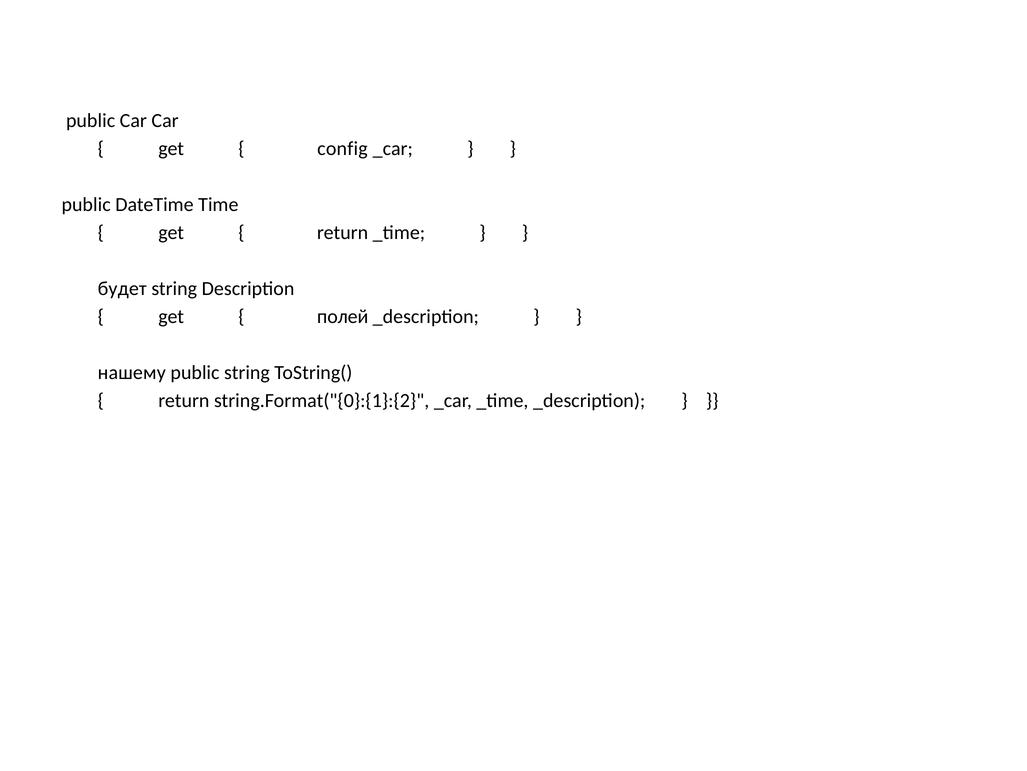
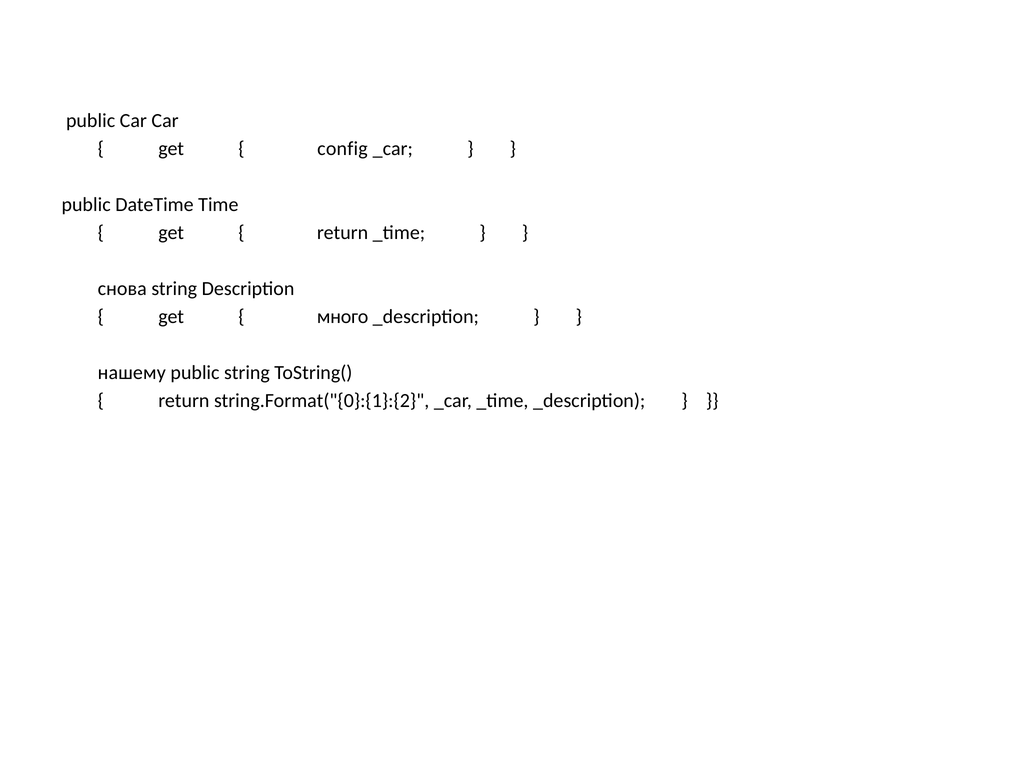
будет: будет -> снова (122, 288)
полей: полей -> много (343, 316)
